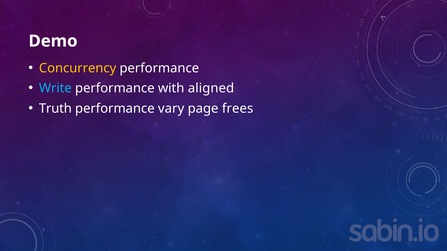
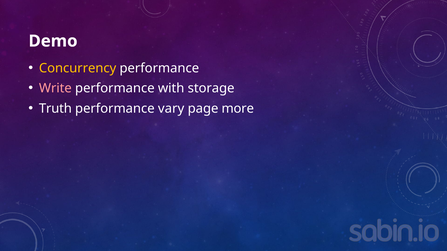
Write colour: light blue -> pink (55, 89)
aligned: aligned -> storage (211, 89)
frees: frees -> more (238, 109)
